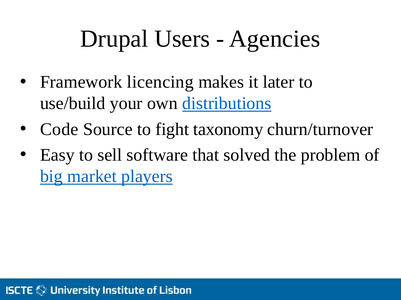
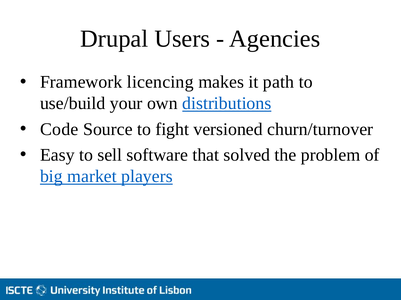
later: later -> path (279, 82)
taxonomy: taxonomy -> versioned (228, 130)
